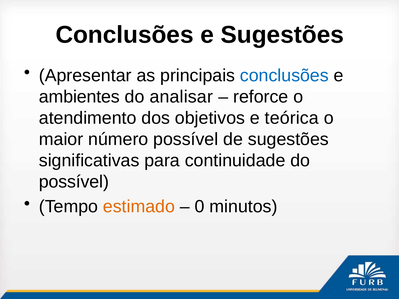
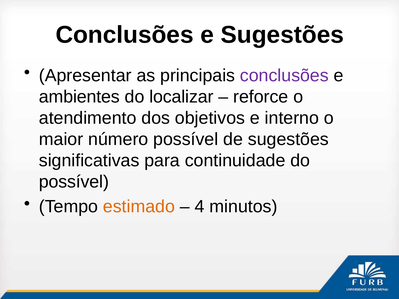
conclusões colour: blue -> purple (284, 76)
analisar: analisar -> localizar (181, 97)
teórica: teórica -> interno (292, 118)
0: 0 -> 4 (200, 207)
